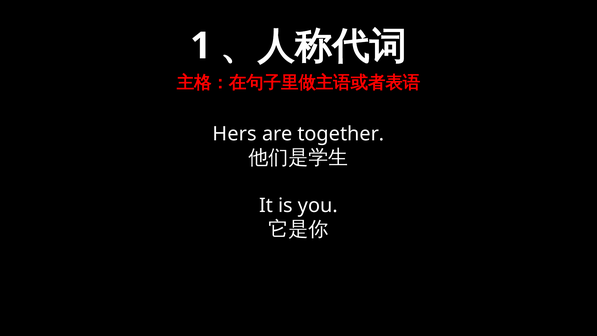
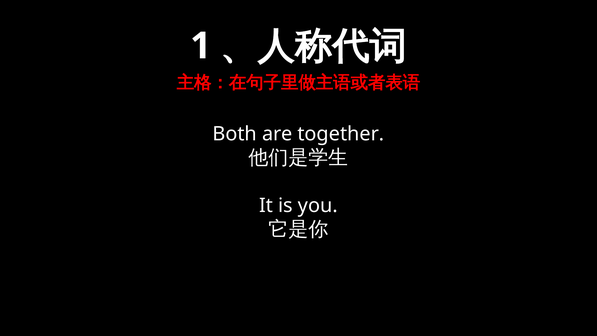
Hers: Hers -> Both (235, 134)
